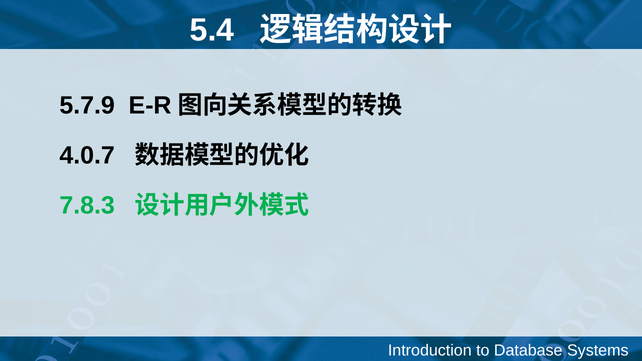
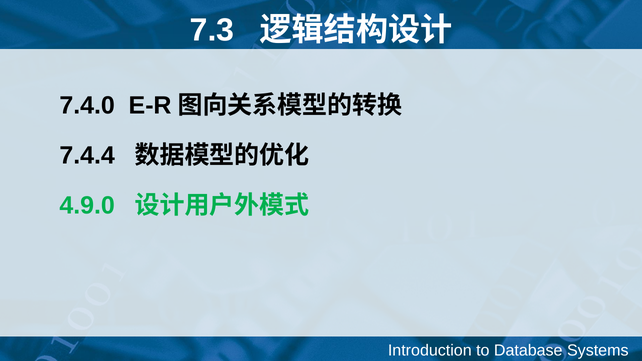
5.4: 5.4 -> 7.3 (212, 30)
5.7.9: 5.7.9 -> 7.4.0 (87, 105)
4.0.7: 4.0.7 -> 7.4.4 (87, 155)
7.8.3: 7.8.3 -> 4.9.0 (87, 205)
